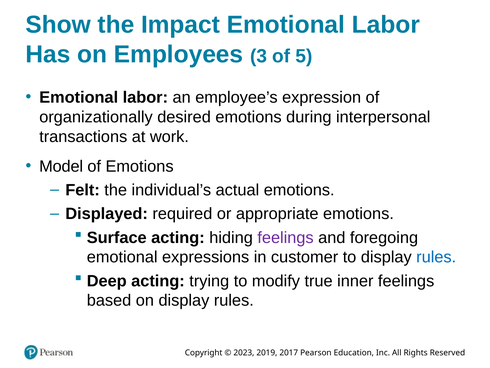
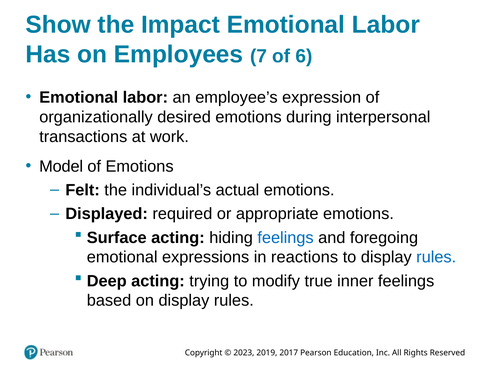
3: 3 -> 7 (259, 56)
5: 5 -> 6 (304, 56)
feelings colour: purple -> blue (286, 237)
customer: customer -> reactions (305, 257)
